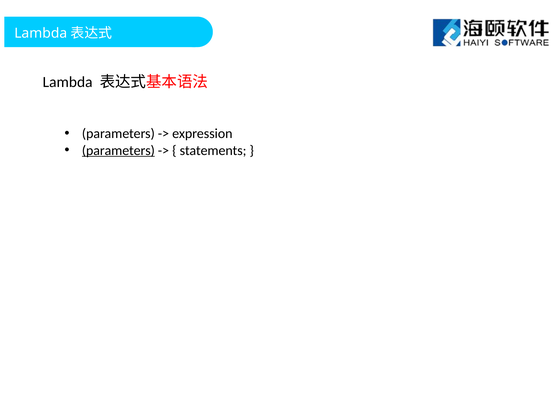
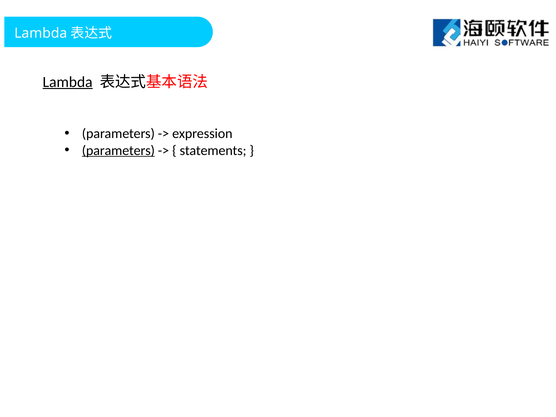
Lambda underline: none -> present (68, 82)
